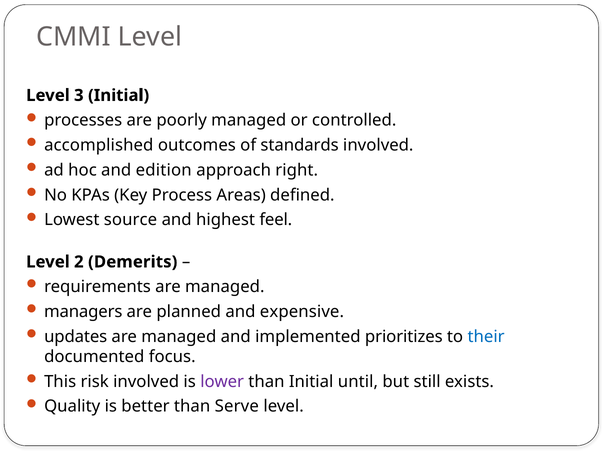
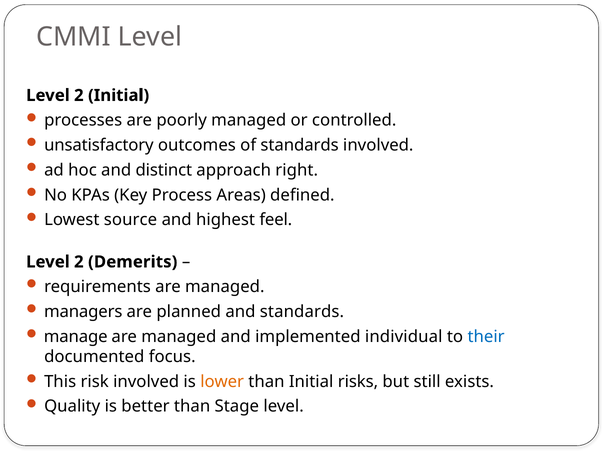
3: 3 -> 2 (79, 95)
accomplished: accomplished -> unsatisfactory (99, 145)
edition: edition -> distinct (164, 170)
and expensive: expensive -> standards (302, 312)
updates: updates -> manage (76, 337)
prioritizes: prioritizes -> individual (404, 337)
lower colour: purple -> orange (222, 382)
until: until -> risks (358, 382)
Serve: Serve -> Stage (237, 407)
